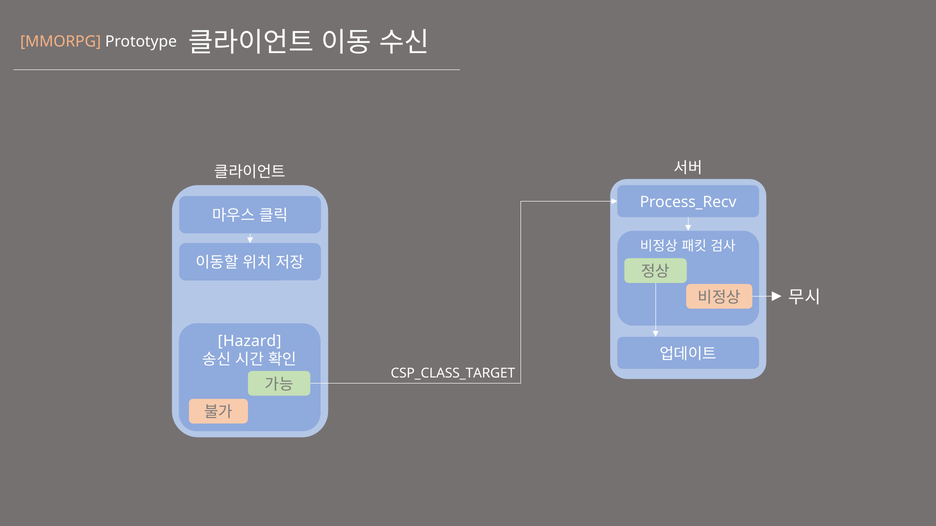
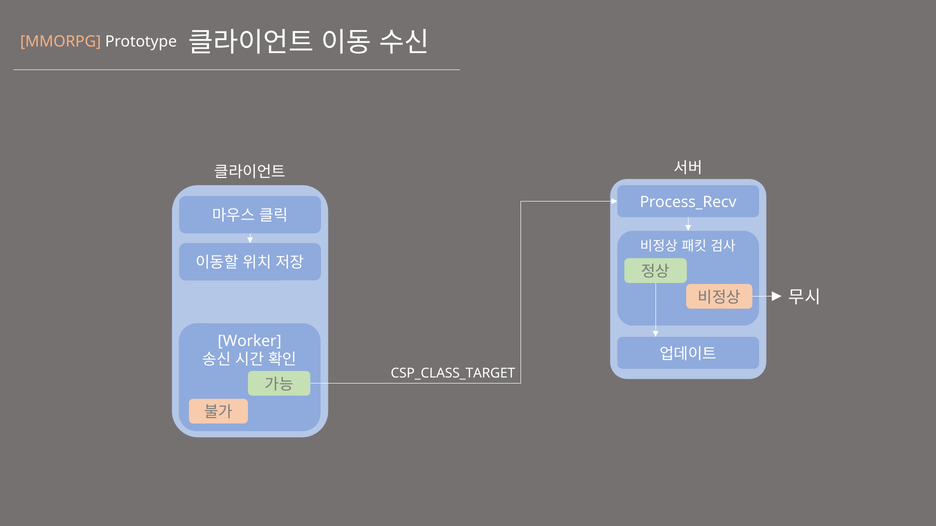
Hazard: Hazard -> Worker (250, 341)
